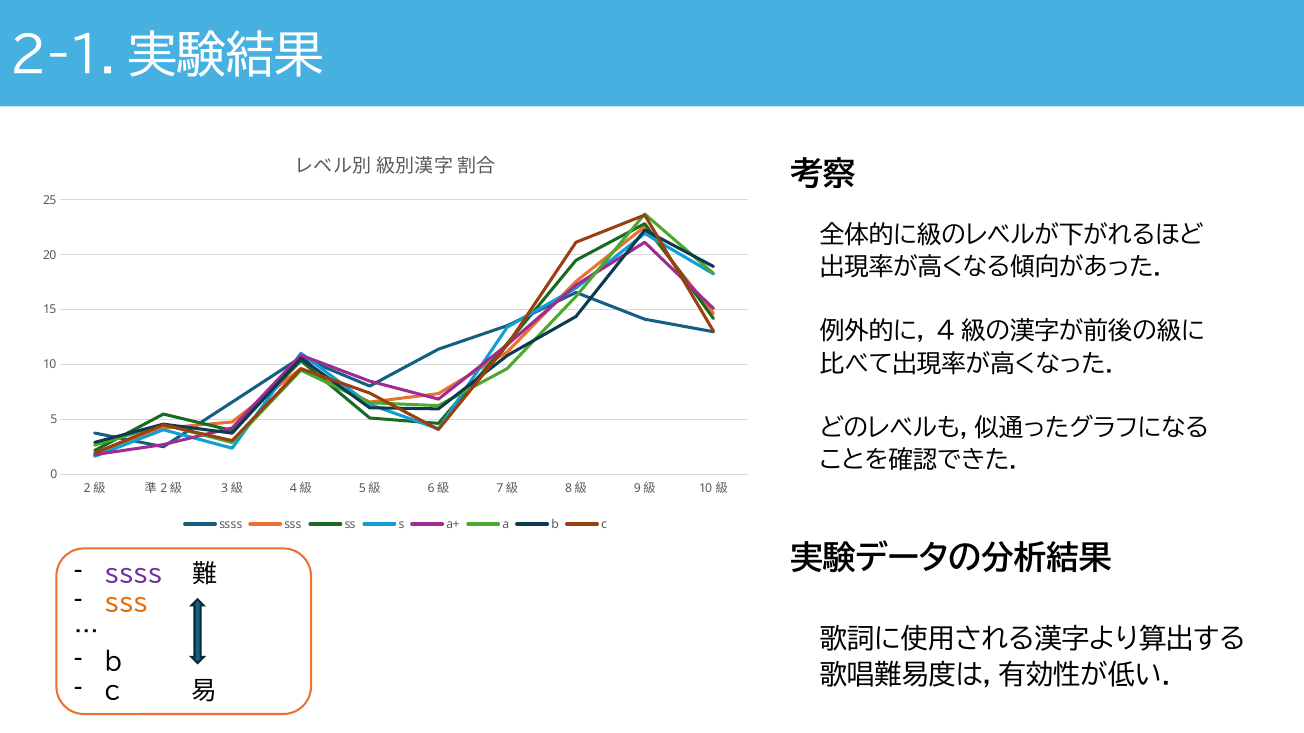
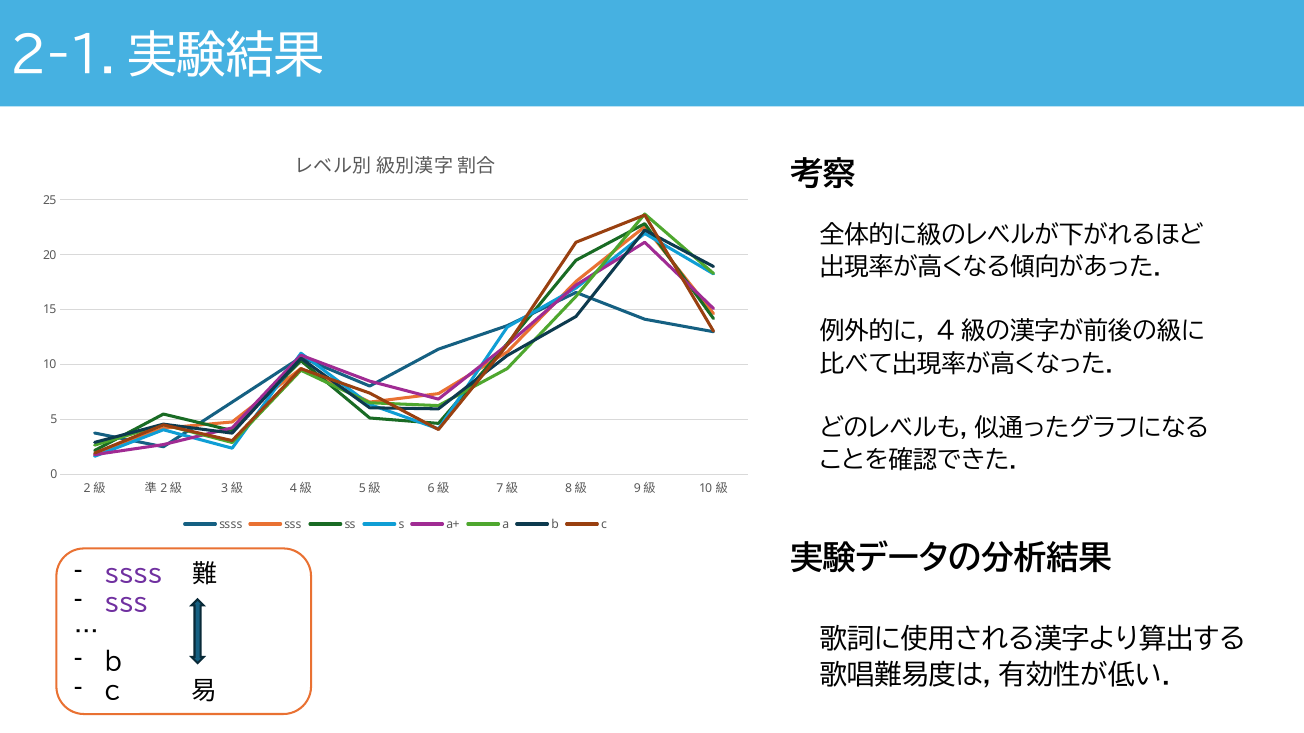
sss colour: orange -> purple (126, 604)
